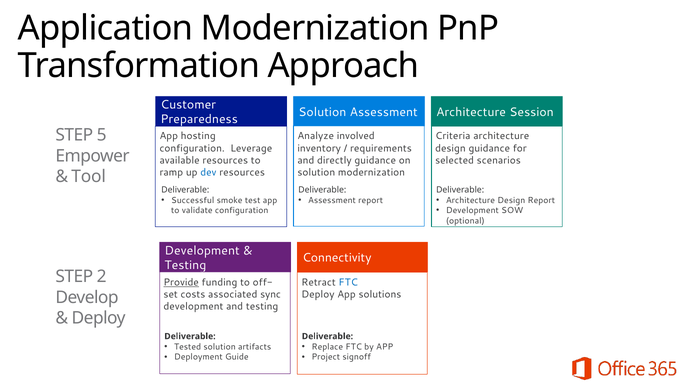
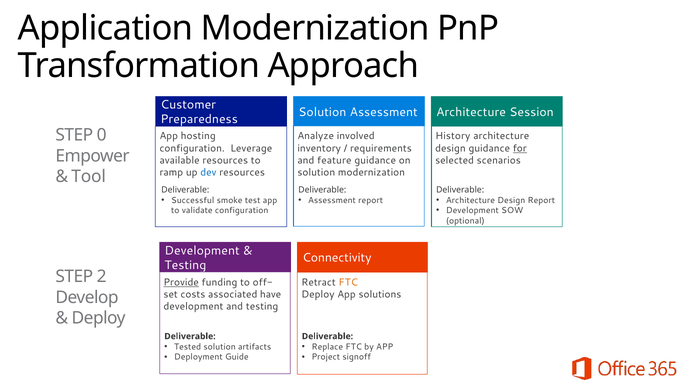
5: 5 -> 0 (102, 135)
Criteria: Criteria -> History (453, 136)
for underline: none -> present (520, 148)
directly: directly -> feature (334, 160)
FTC colour: blue -> orange (348, 282)
sync: sync -> have (271, 294)
